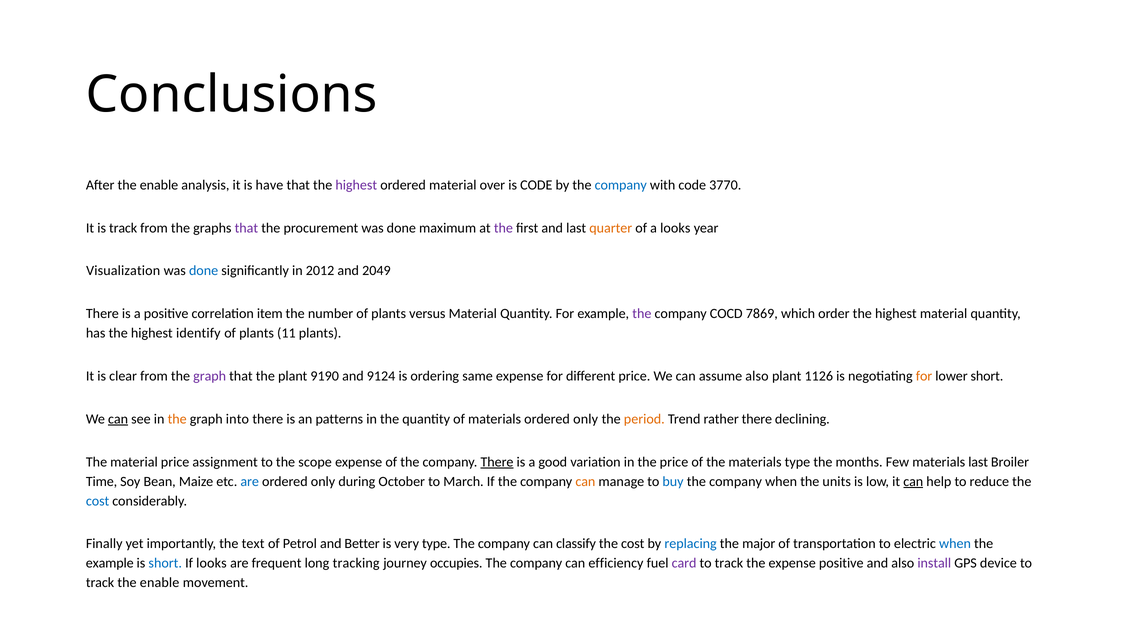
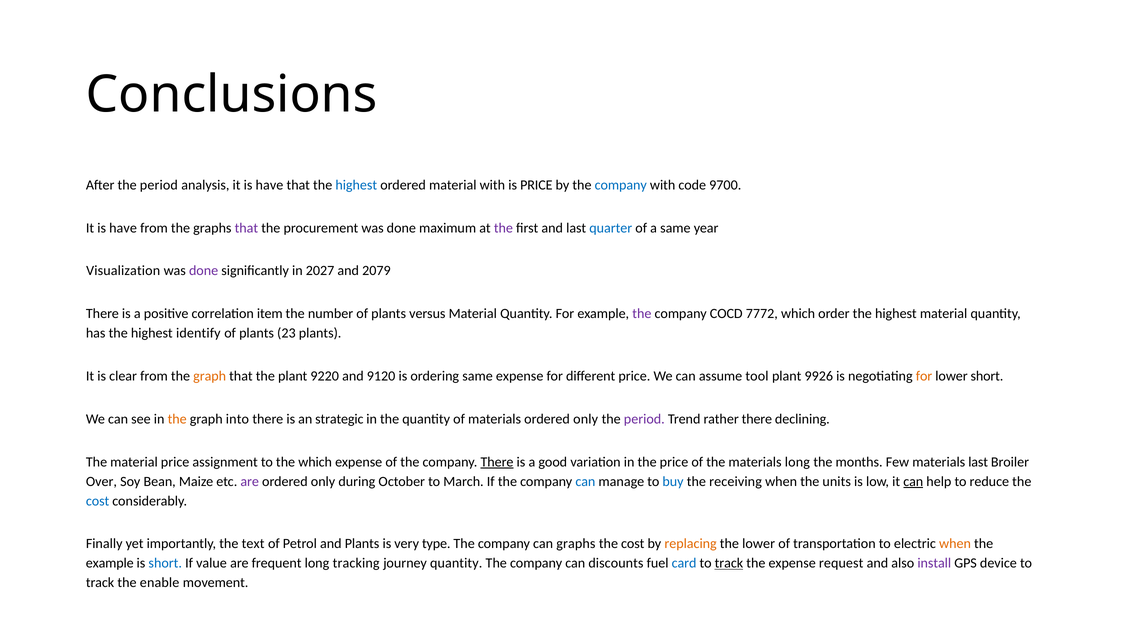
After the enable: enable -> period (159, 185)
highest colour: purple -> blue (356, 185)
material over: over -> with (492, 185)
is CODE: CODE -> PRICE (536, 185)
3770: 3770 -> 9700 (725, 185)
track: track -> have (123, 228)
quarter colour: orange -> blue (611, 228)
a looks: looks -> same (675, 228)
done colour: blue -> purple (204, 271)
2012: 2012 -> 2027 (320, 271)
2049: 2049 -> 2079 (376, 271)
7869: 7869 -> 7772 (762, 314)
11: 11 -> 23 (286, 333)
graph colour: purple -> orange (210, 376)
9190: 9190 -> 9220 (325, 376)
9124: 9124 -> 9120 (381, 376)
assume also: also -> tool (757, 376)
1126: 1126 -> 9926 (819, 376)
can underline: present -> none (118, 419)
patterns: patterns -> strategic (339, 419)
period colour: orange -> purple (644, 419)
the scope: scope -> which (315, 462)
materials type: type -> long (797, 462)
Time: Time -> Over (101, 481)
are colour: blue -> purple (250, 481)
can colour: orange -> blue (585, 481)
company: company -> receiving (736, 481)
and Better: Better -> Plants (362, 544)
can classify: classify -> graphs (576, 544)
replacing colour: blue -> orange (691, 544)
the major: major -> lower (759, 544)
when colour: blue -> orange (955, 544)
If looks: looks -> value (211, 563)
journey occupies: occupies -> quantity (456, 563)
efficiency: efficiency -> discounts (616, 563)
card colour: purple -> blue (684, 563)
track underline: none -> present (729, 563)
expense positive: positive -> request (841, 563)
